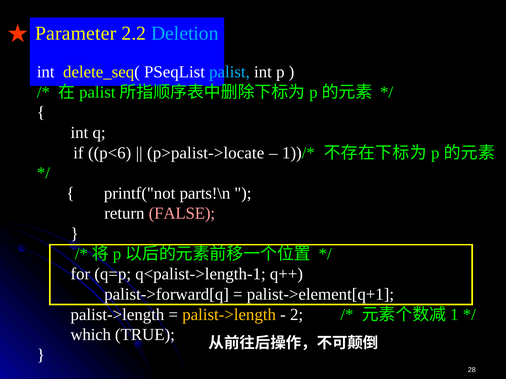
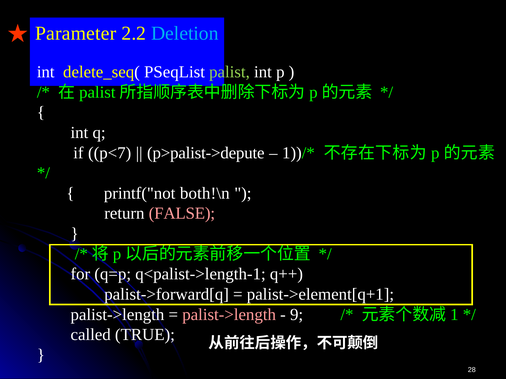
palist colour: light blue -> light green (229, 72)
p<6: p<6 -> p<7 (110, 153)
p>palist->locate: p>palist->locate -> p>palist->depute (206, 153)
parts!\n: parts!\n -> both!\n (205, 193)
palist->length colour: yellow -> pink (229, 315)
2: 2 -> 9 (297, 315)
which: which -> called (91, 335)
